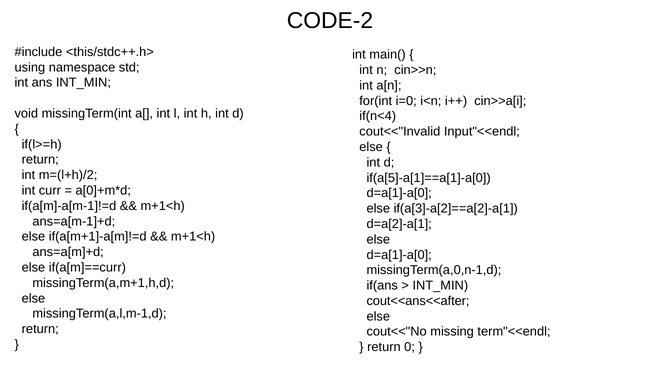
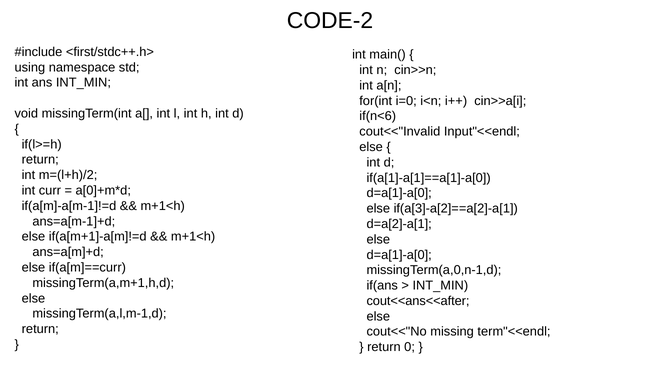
<this/stdc++.h>: <this/stdc++.h> -> <first/stdc++.h> (110, 52)
if(n<4: if(n<4 -> if(n<6 (378, 116)
if(a[5]-a[1]==a[1]-a[0: if(a[5]-a[1]==a[1]-a[0 -> if(a[1]-a[1]==a[1]-a[0 (429, 178)
